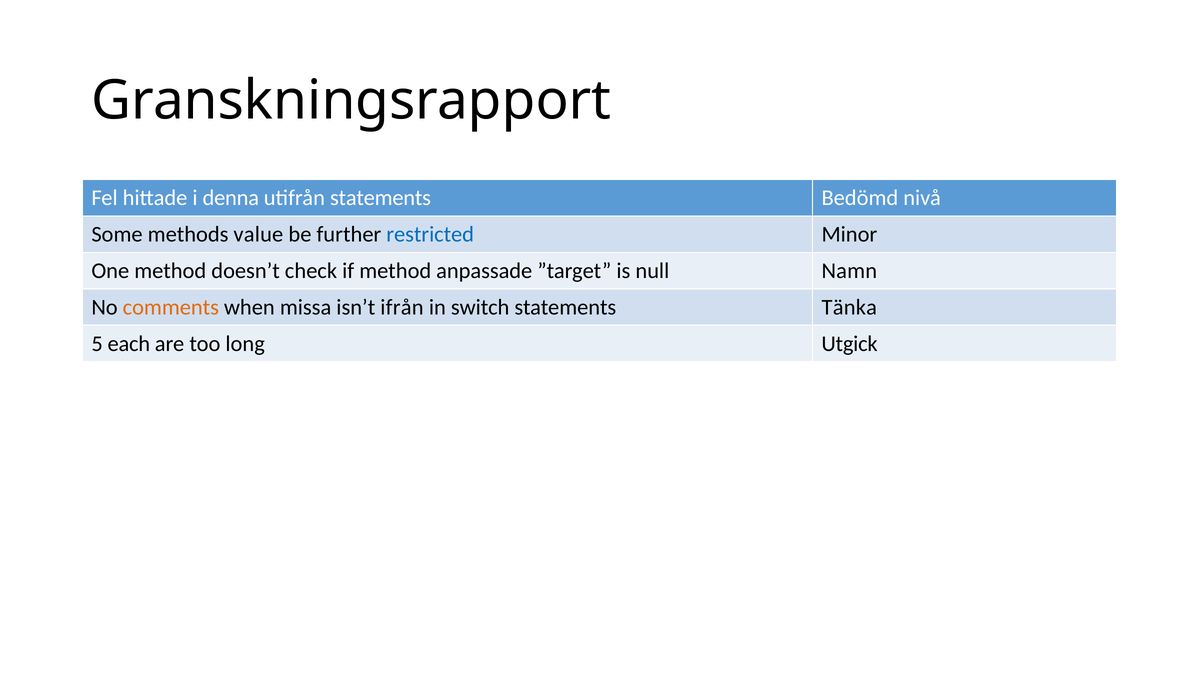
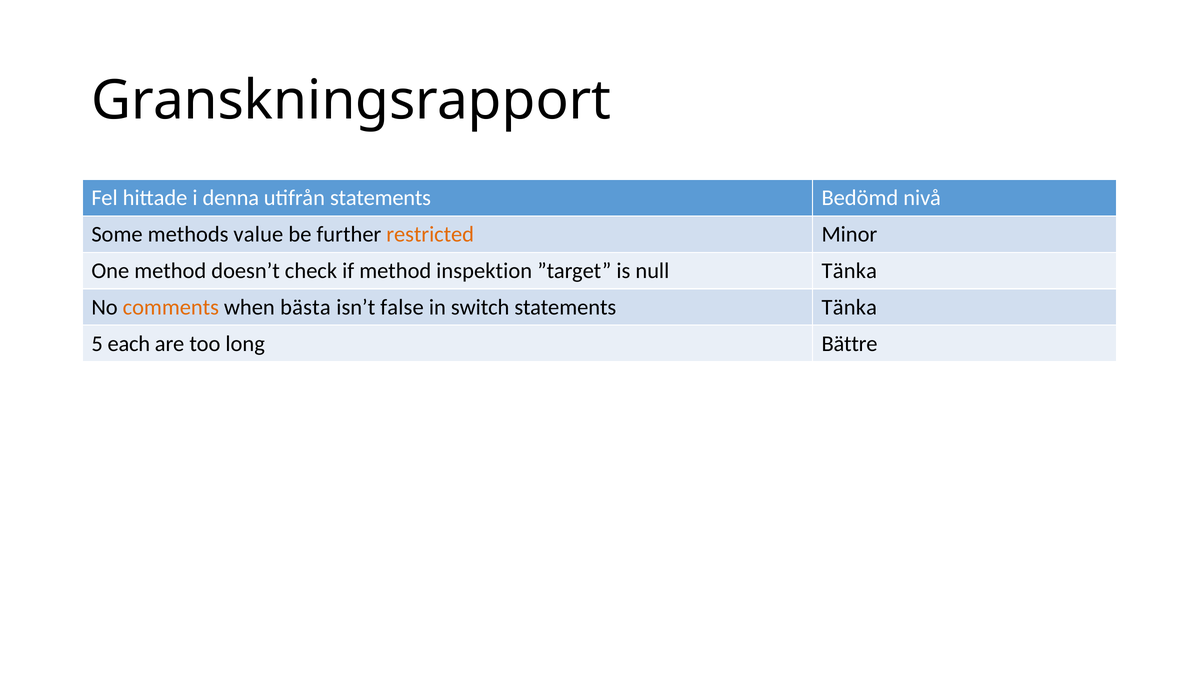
restricted colour: blue -> orange (430, 234)
anpassade: anpassade -> inspektion (484, 271)
null Namn: Namn -> Tänka (849, 271)
missa: missa -> bästa (305, 307)
ifrån: ifrån -> false (402, 307)
Utgick: Utgick -> Bättre (850, 344)
